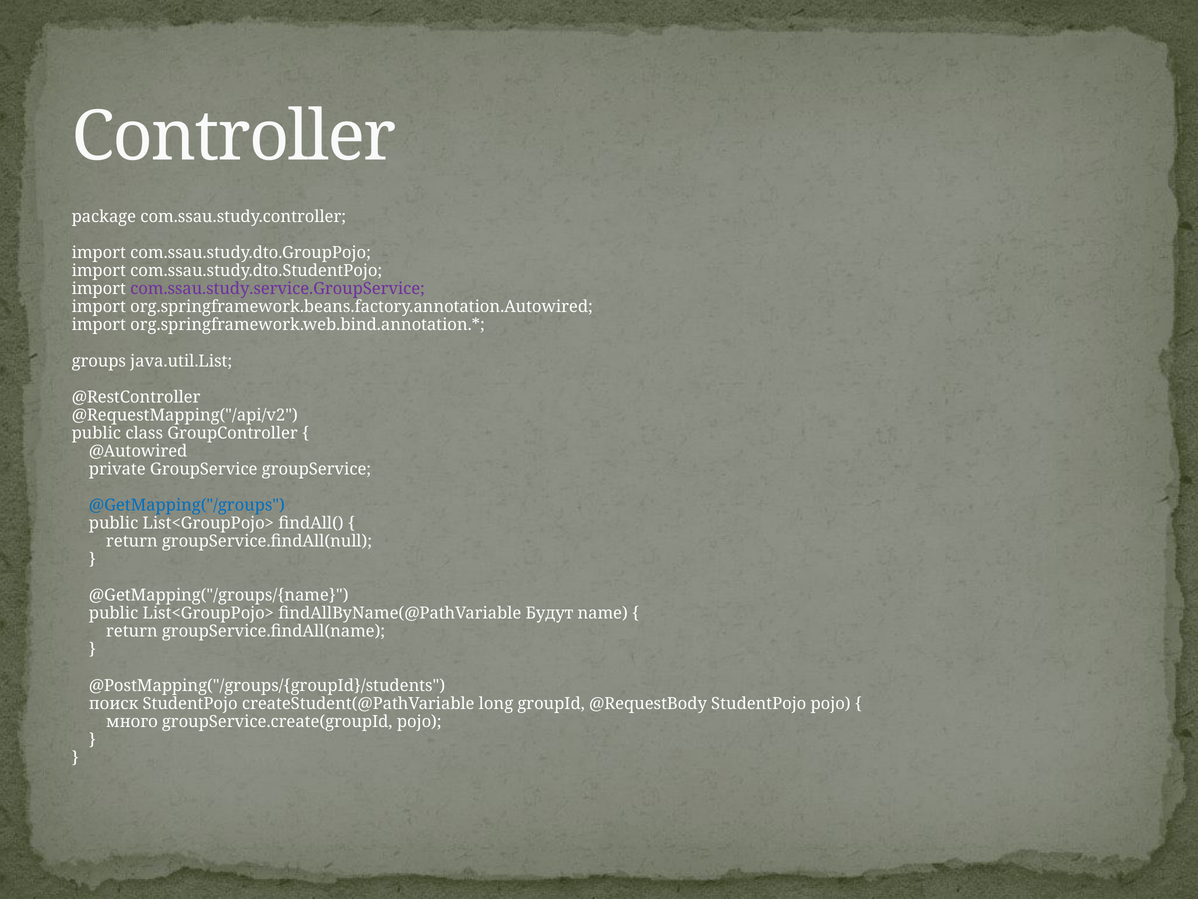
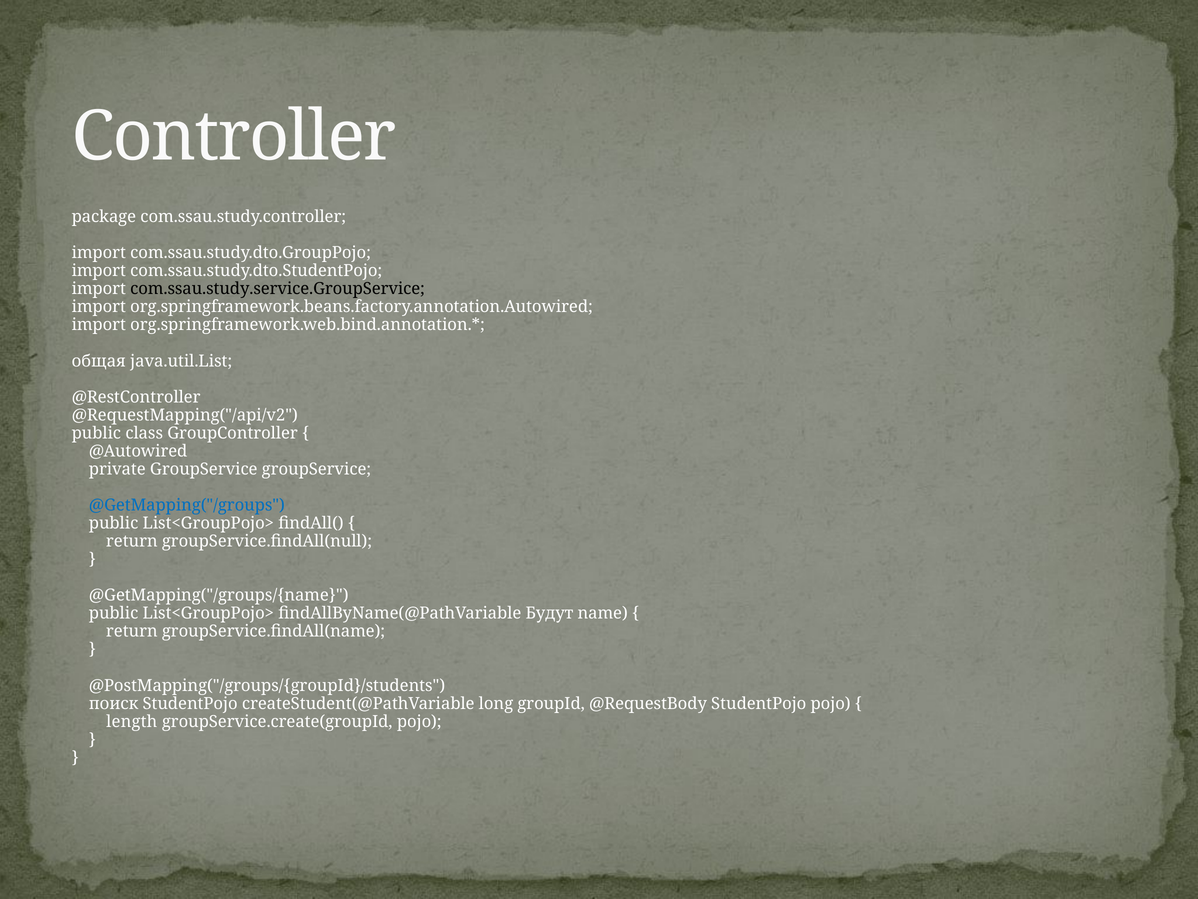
com.ssau.study.service.GroupService colour: purple -> black (278, 289)
groups: groups -> общая (99, 361)
много: много -> length (132, 721)
